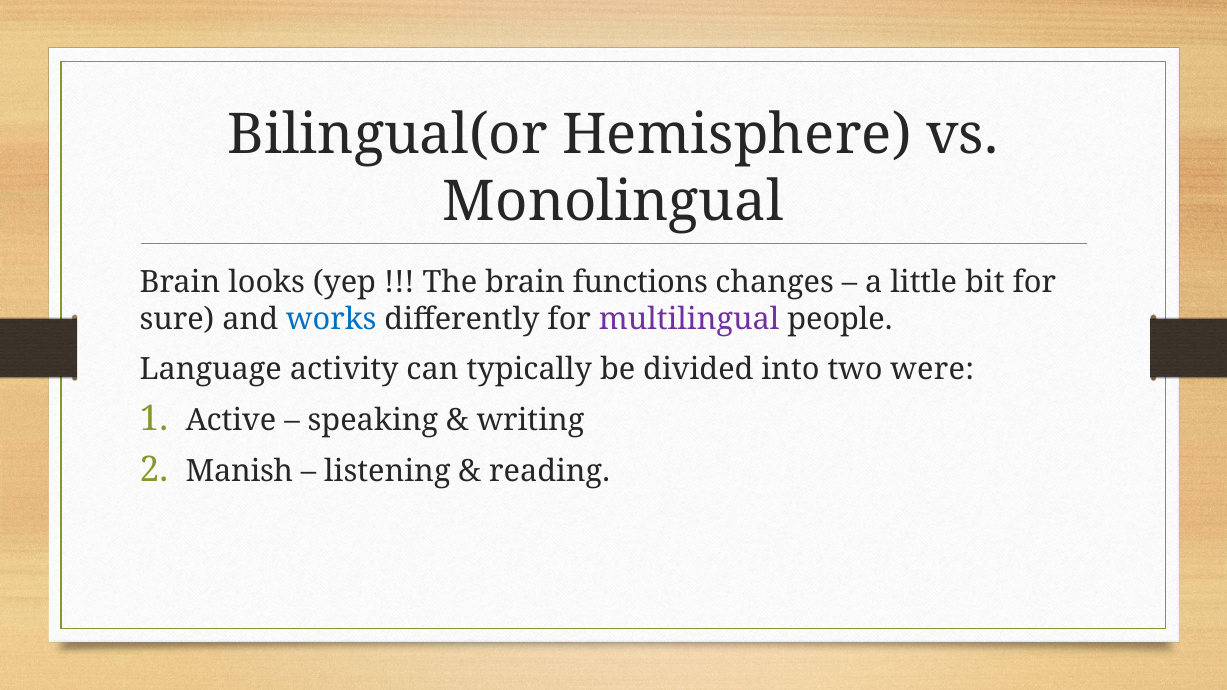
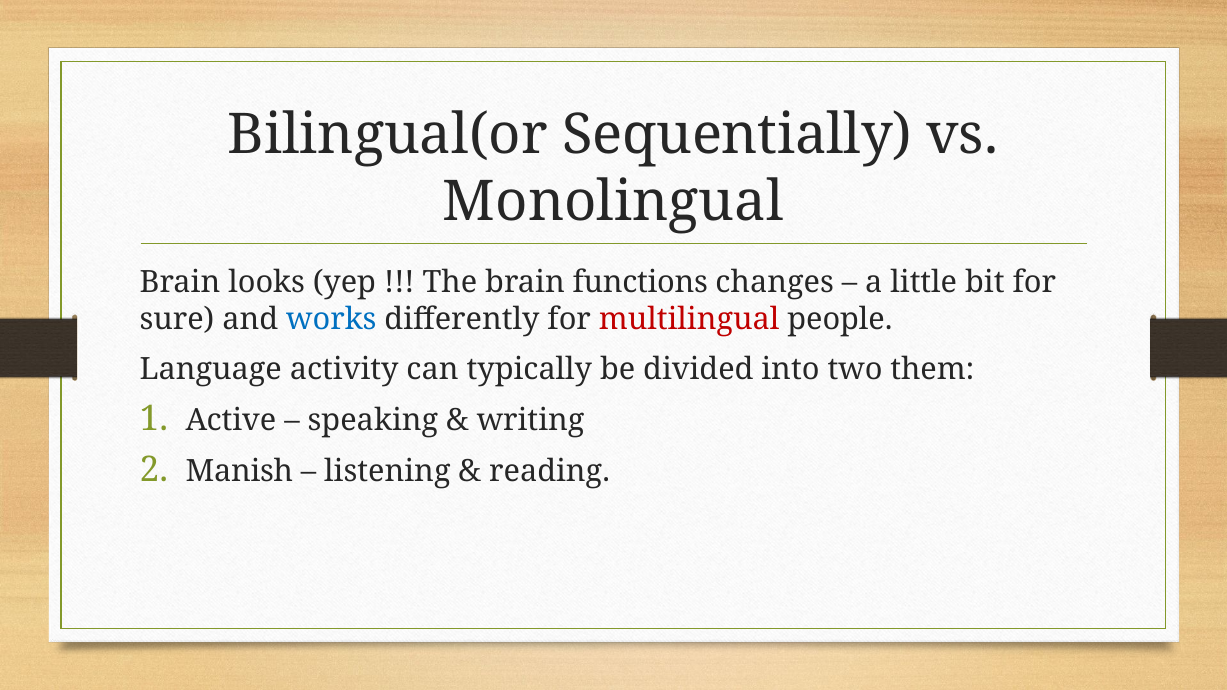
Hemisphere: Hemisphere -> Sequentially (737, 135)
multilingual colour: purple -> red (689, 319)
were: were -> them (932, 370)
